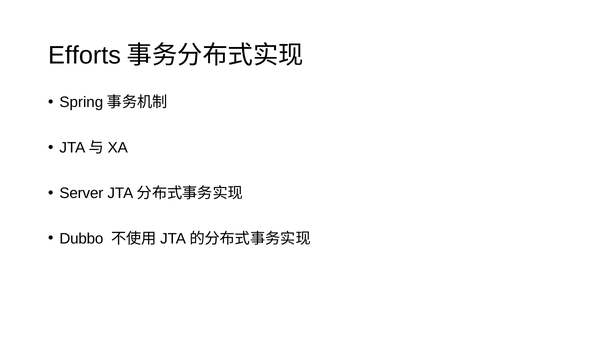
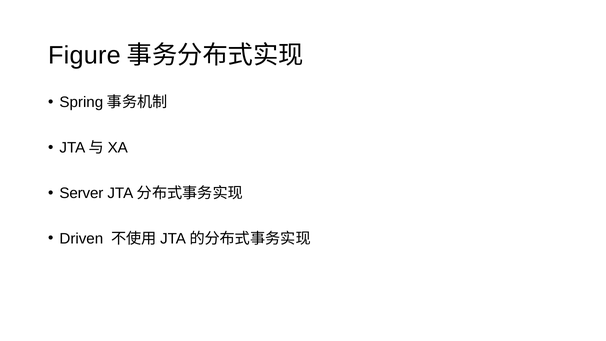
Efforts: Efforts -> Figure (84, 55)
Dubbo: Dubbo -> Driven (81, 238)
